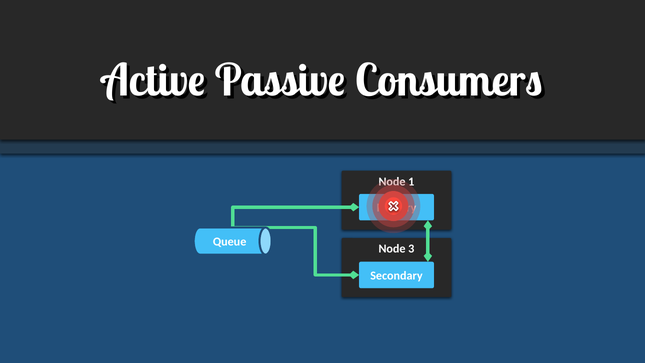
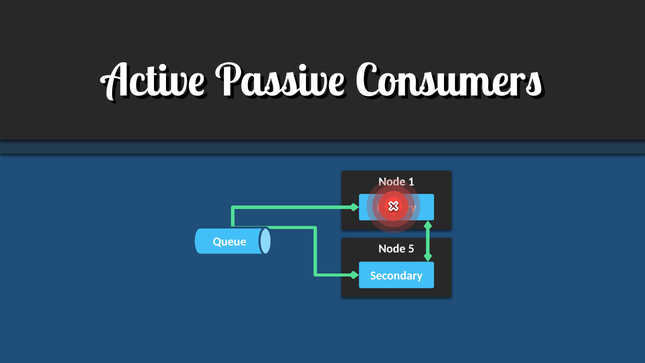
3: 3 -> 5 (411, 249)
